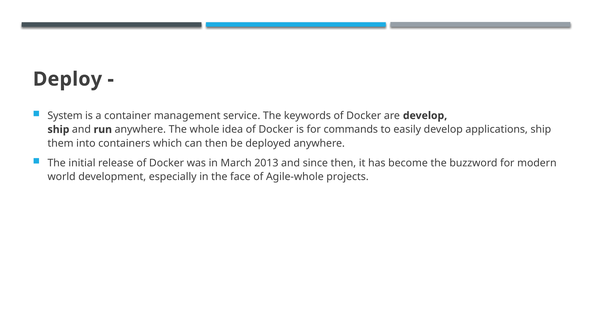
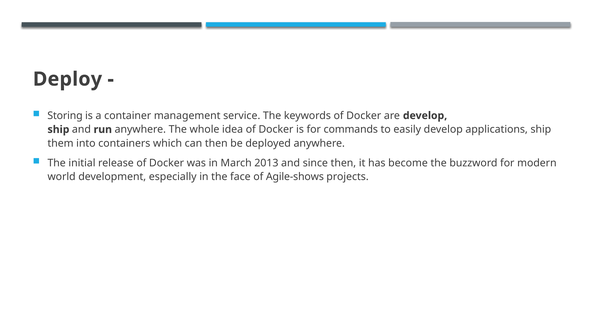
System: System -> Storing (65, 116)
Agile-whole: Agile-whole -> Agile-shows (295, 177)
